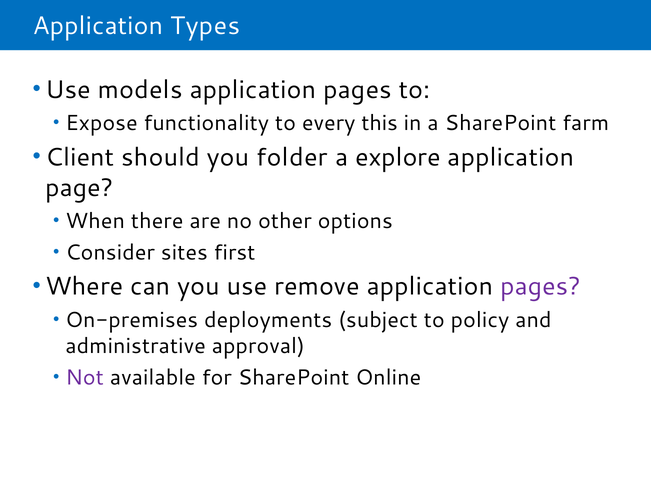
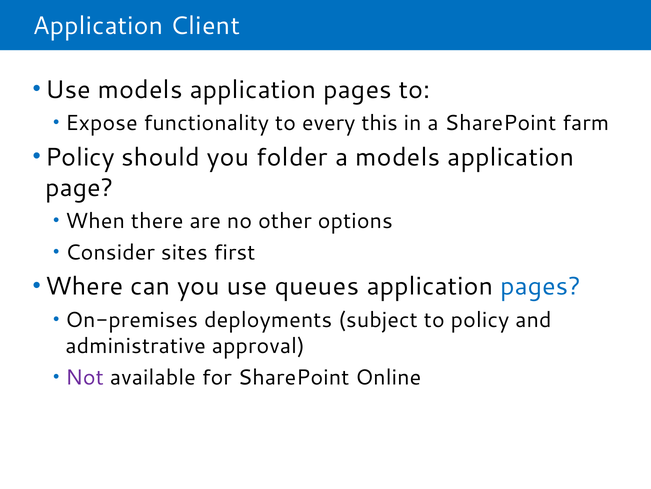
Types: Types -> Client (205, 26)
Client: Client -> Policy (80, 157)
a explore: explore -> models (398, 157)
remove: remove -> queues (317, 286)
pages colour: purple -> blue (541, 286)
